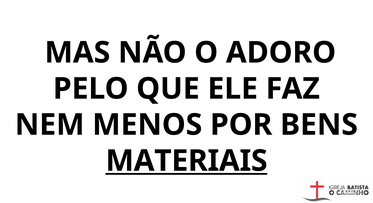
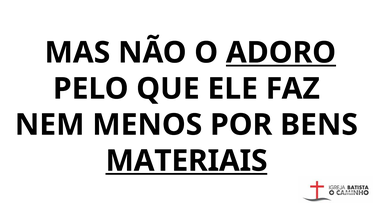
ADORO underline: none -> present (281, 53)
